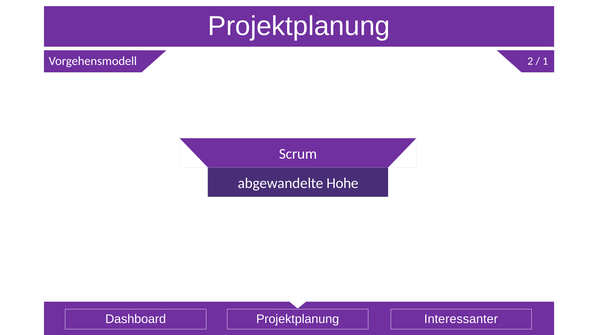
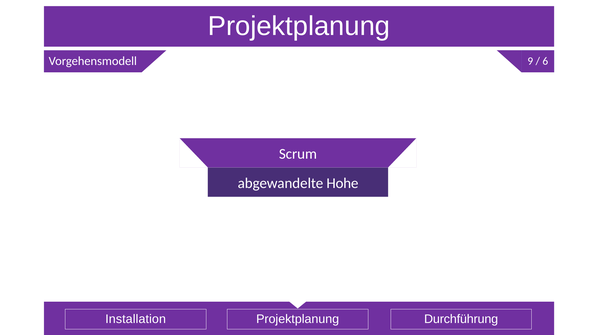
2: 2 -> 9 (530, 61)
1: 1 -> 6 (545, 61)
Dashboard: Dashboard -> Installation (136, 319)
Interessanter: Interessanter -> Durchführung (461, 319)
